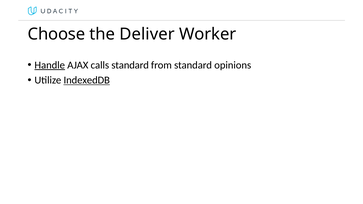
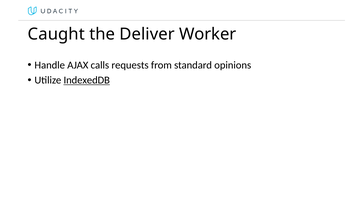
Choose: Choose -> Caught (56, 34)
Handle underline: present -> none (50, 65)
calls standard: standard -> requests (130, 65)
